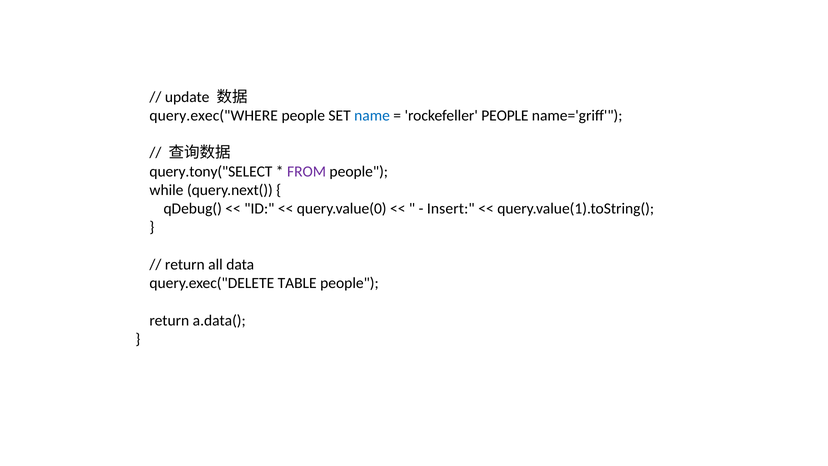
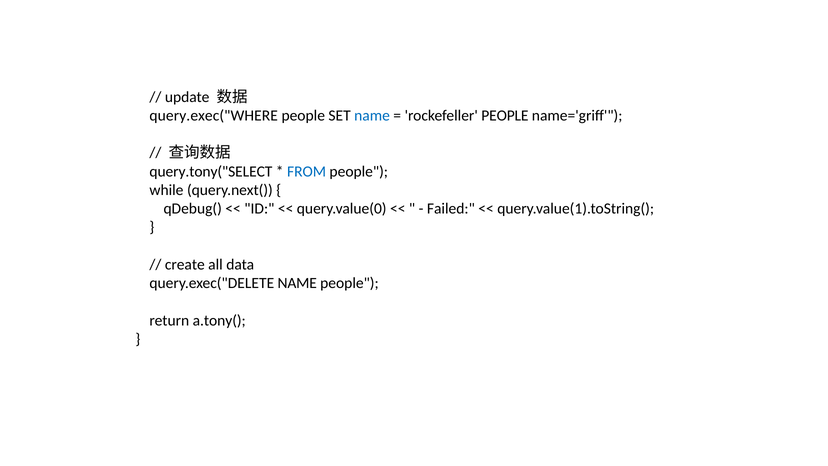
FROM colour: purple -> blue (307, 171)
Insert: Insert -> Failed (451, 209)
return: return -> create (185, 264)
query.exec("DELETE TABLE: TABLE -> NAME (297, 283)
a.data(: a.data( -> a.tony( (219, 320)
